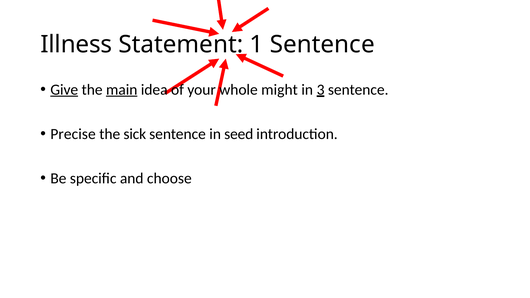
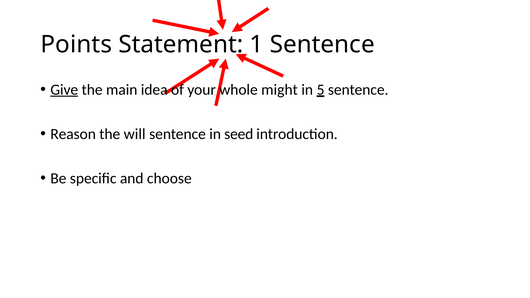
Illness: Illness -> Points (76, 45)
main underline: present -> none (122, 90)
3: 3 -> 5 (321, 90)
Precise: Precise -> Reason (73, 134)
sick: sick -> will (135, 134)
